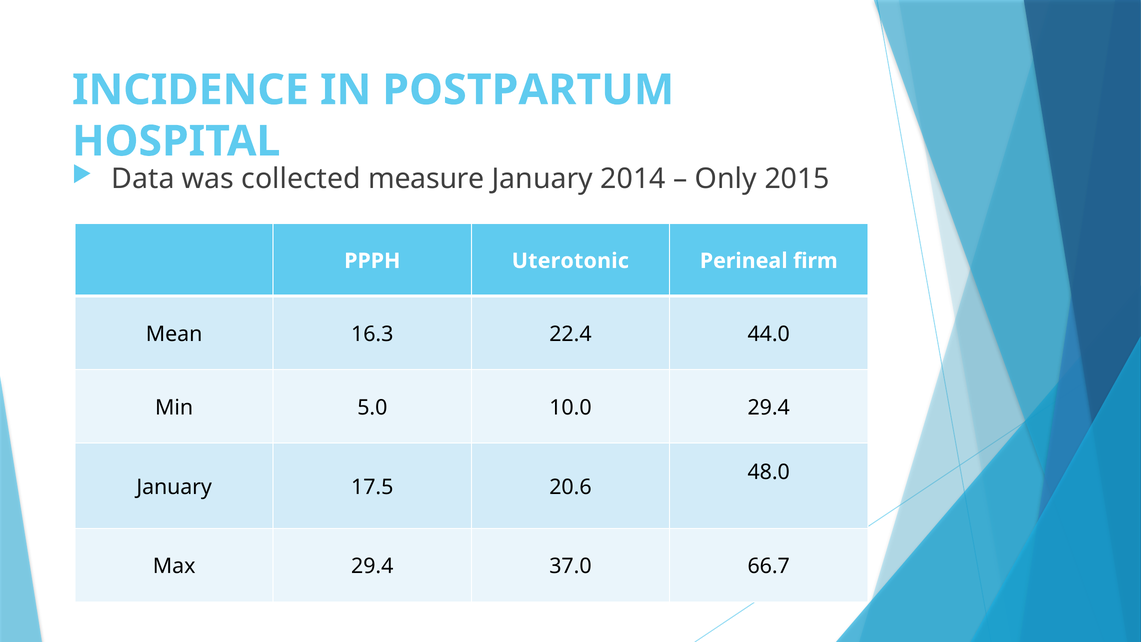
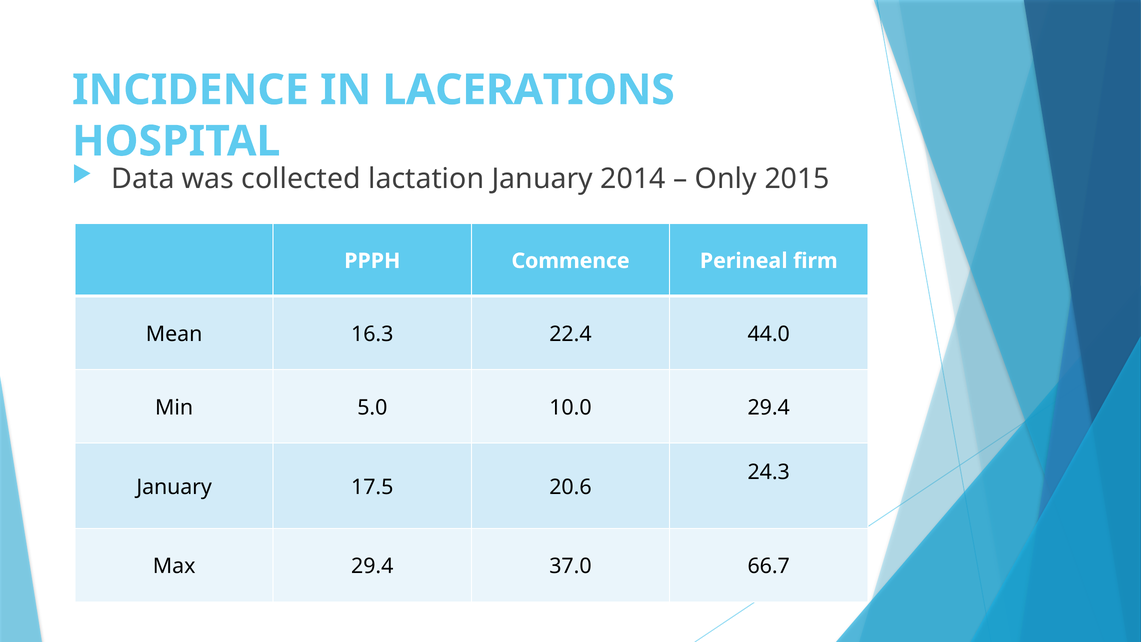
POSTPARTUM: POSTPARTUM -> LACERATIONS (529, 90)
measure: measure -> lactation (426, 179)
Uterotonic: Uterotonic -> Commence (571, 261)
48.0: 48.0 -> 24.3 (769, 472)
